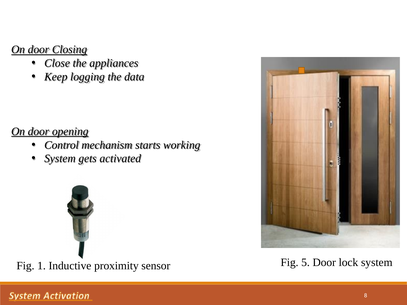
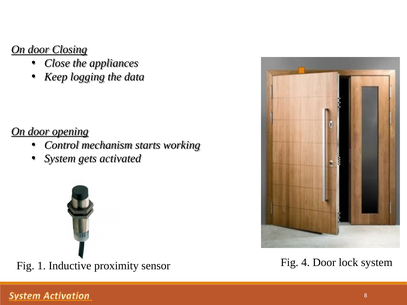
5: 5 -> 4 (306, 263)
